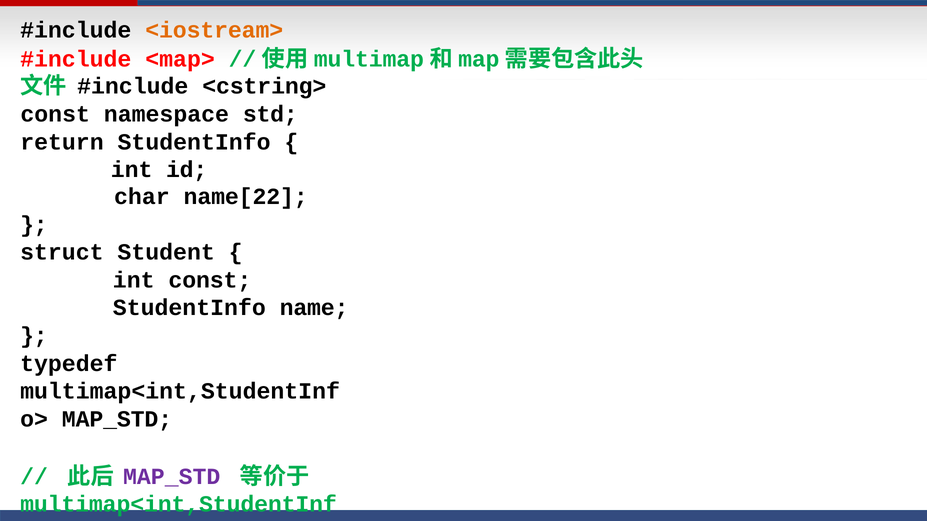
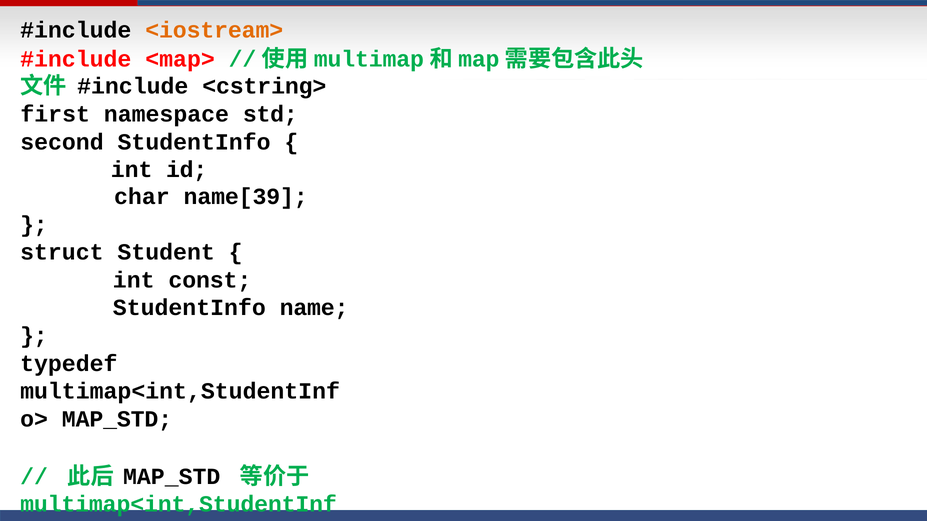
const: const -> first (55, 114)
return: return -> second (62, 142)
name[22: name[22 -> name[39 (246, 197)
MAP_STD colour: purple -> black (172, 477)
